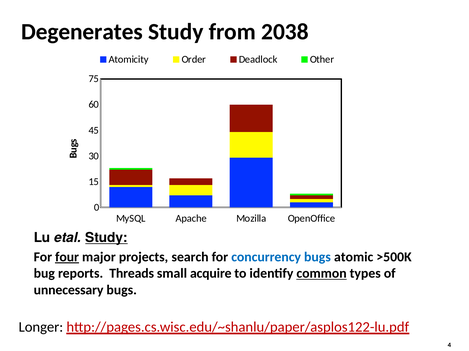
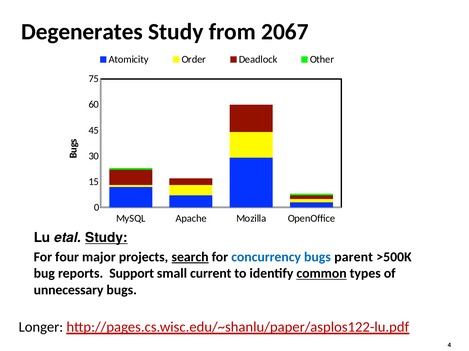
2038: 2038 -> 2067 (285, 32)
four underline: present -> none (67, 258)
search underline: none -> present (190, 258)
atomic: atomic -> parent (354, 258)
Threads: Threads -> Support (132, 274)
acquire: acquire -> current (211, 274)
